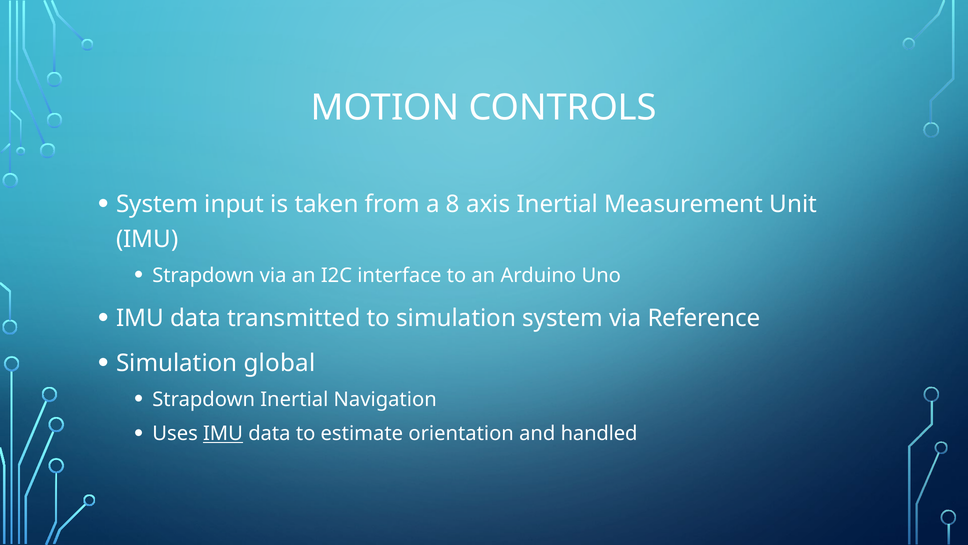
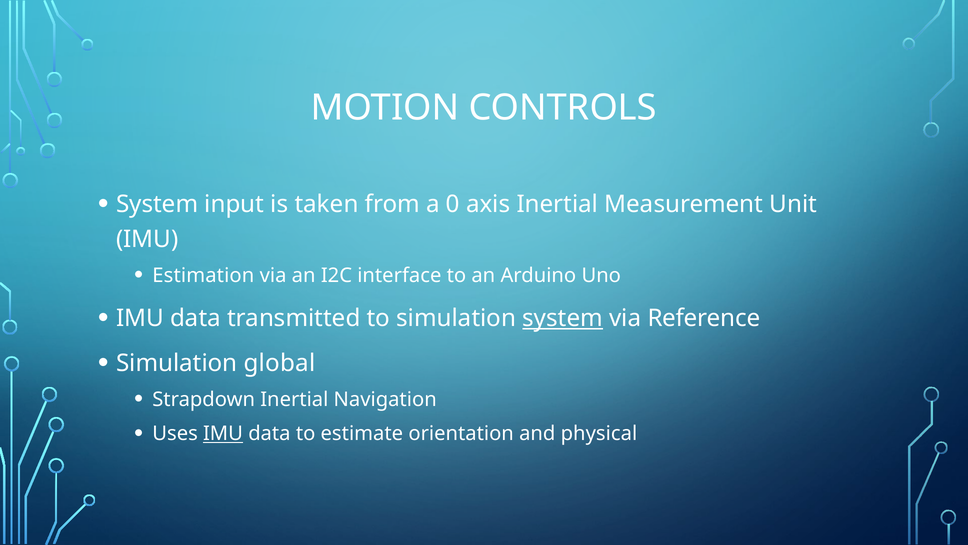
8: 8 -> 0 (453, 204)
Strapdown: Strapdown -> Estimation (203, 275)
system underline: none -> present (563, 318)
handled: handled -> physical (599, 433)
